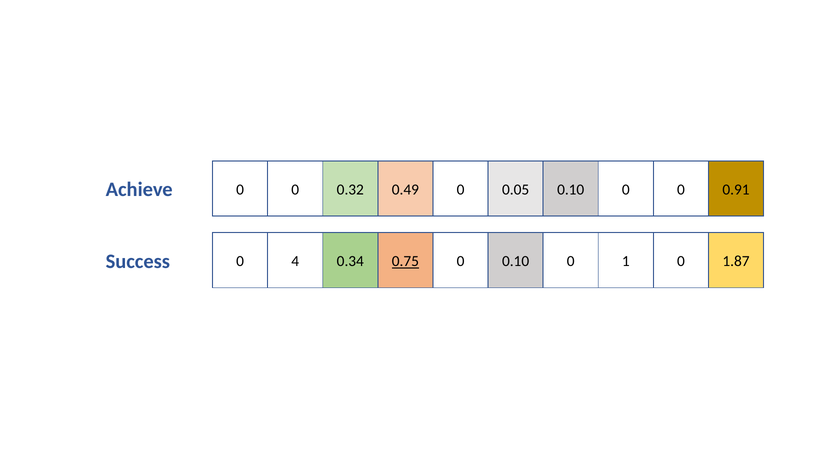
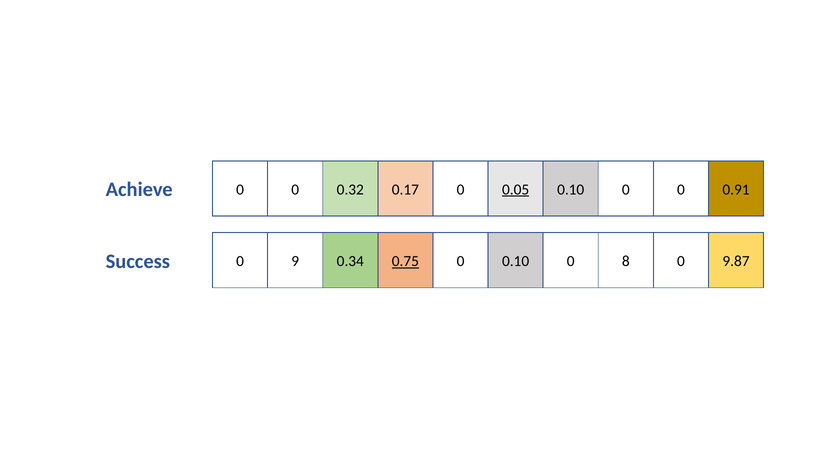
0.49: 0.49 -> 0.17 (405, 189)
0.05 underline: none -> present (516, 189)
4: 4 -> 9 (295, 261)
1: 1 -> 8 (626, 261)
1.87: 1.87 -> 9.87 (736, 261)
